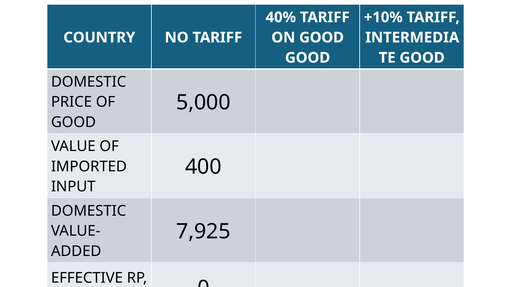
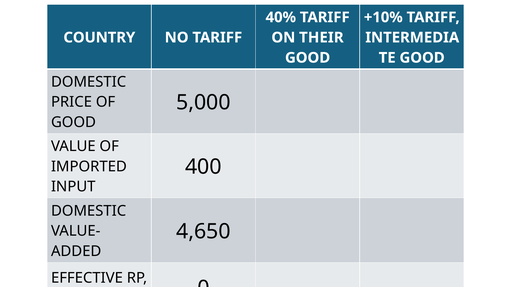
ON GOOD: GOOD -> THEIR (321, 38)
7,925: 7,925 -> 4,650 (203, 232)
